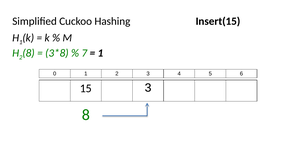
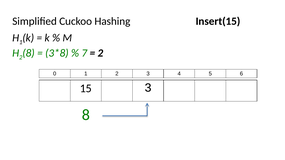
1: 1 -> 2 (100, 53)
